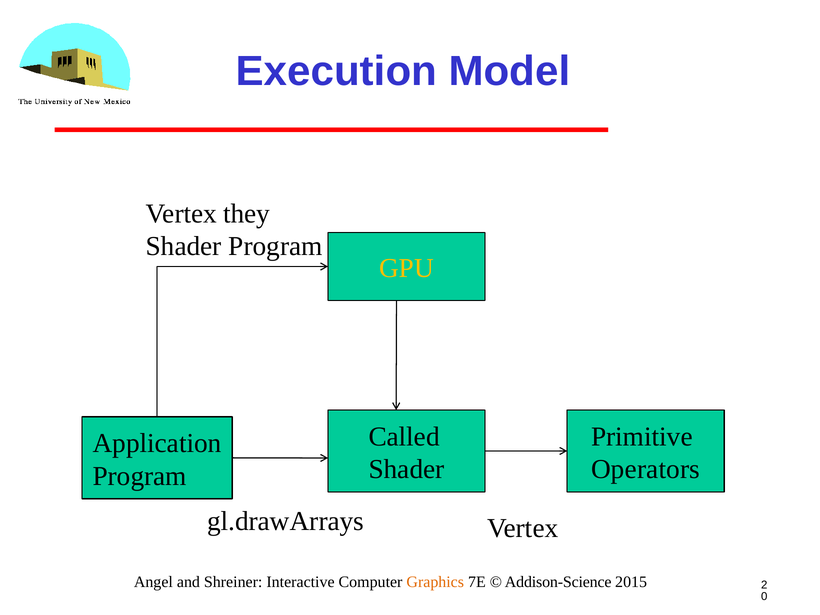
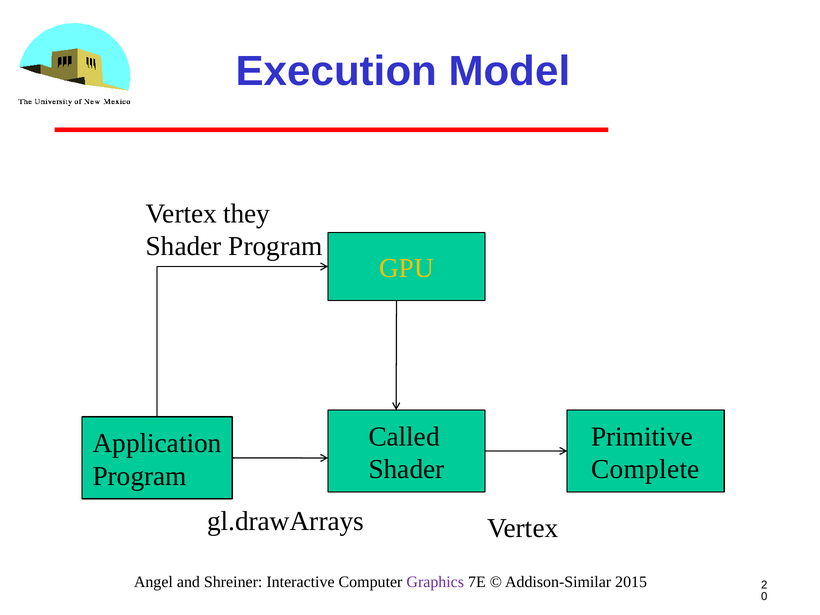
Operators: Operators -> Complete (646, 469)
Graphics colour: orange -> purple (435, 582)
Addison-Science: Addison-Science -> Addison-Similar (558, 582)
